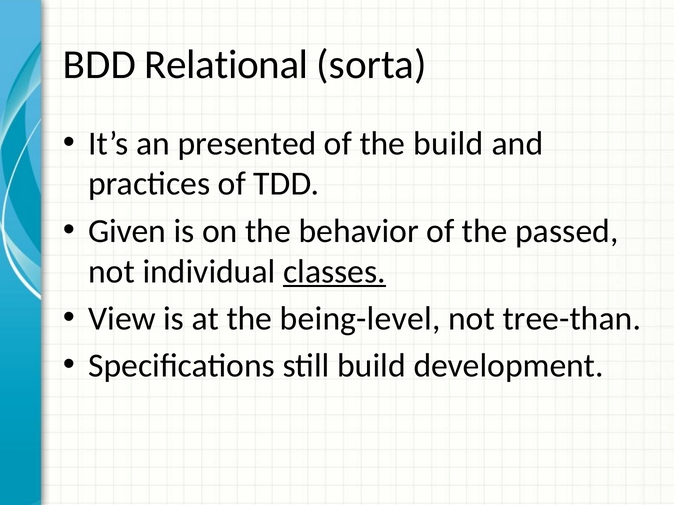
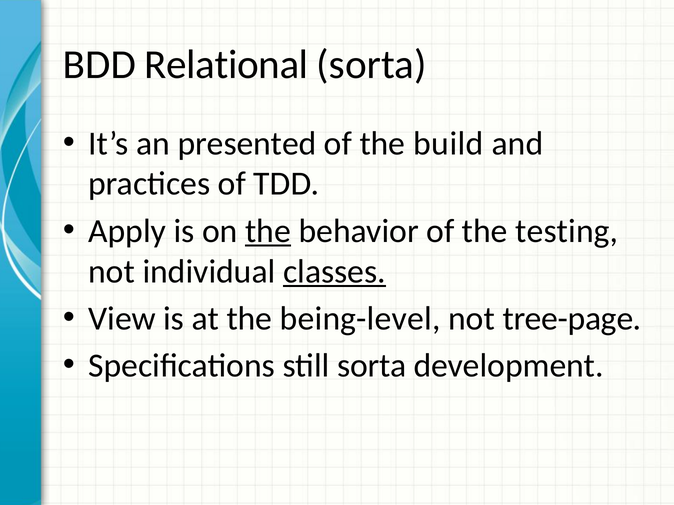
Given: Given -> Apply (127, 231)
the underline: none -> present (268, 231)
passed: passed -> testing (567, 231)
tree-than: tree-than -> tree-page (572, 319)
still build: build -> sorta (372, 366)
